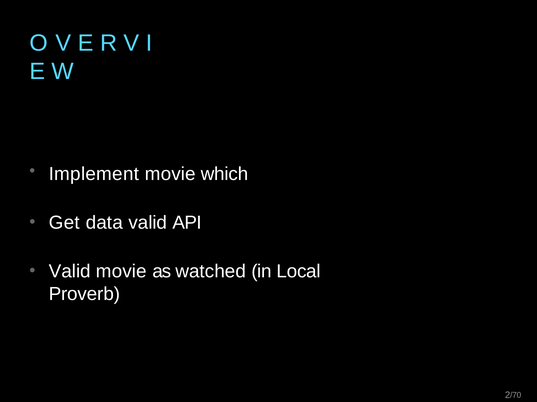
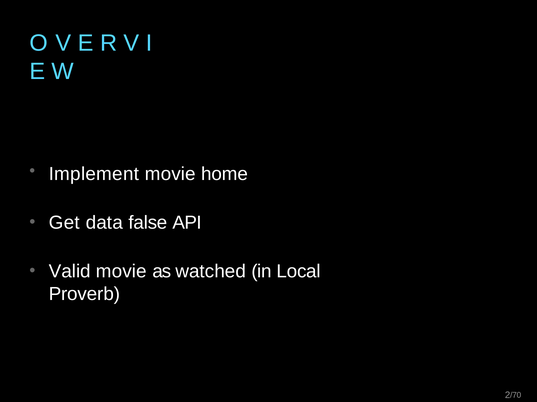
which: which -> home (225, 174)
data valid: valid -> false (148, 223)
